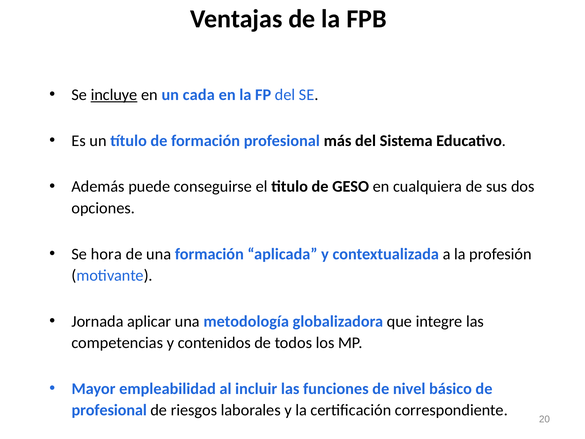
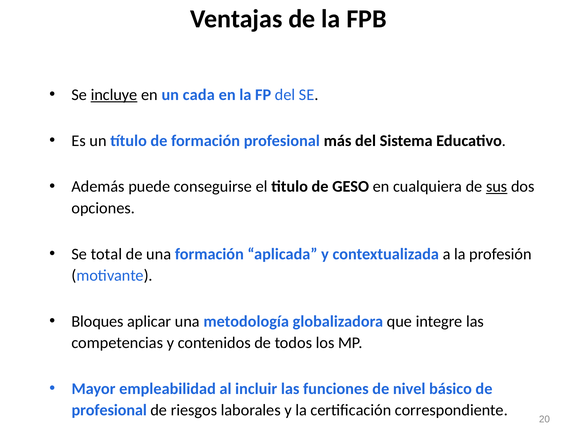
sus underline: none -> present (497, 187)
hora: hora -> total (106, 254)
Jornada: Jornada -> Bloques (98, 321)
